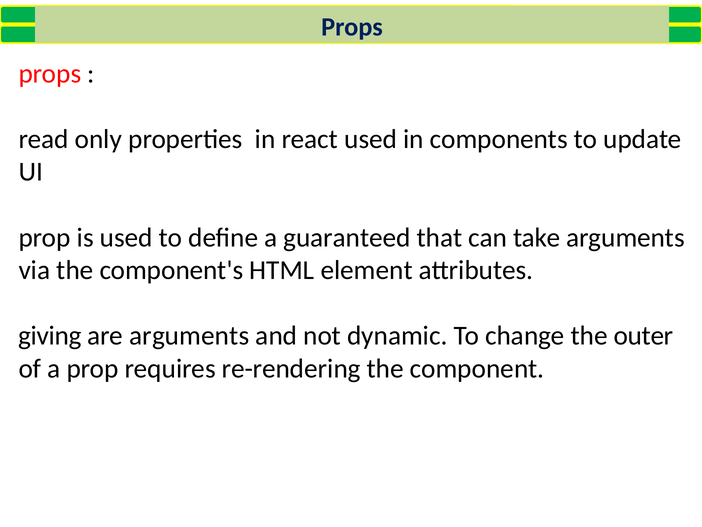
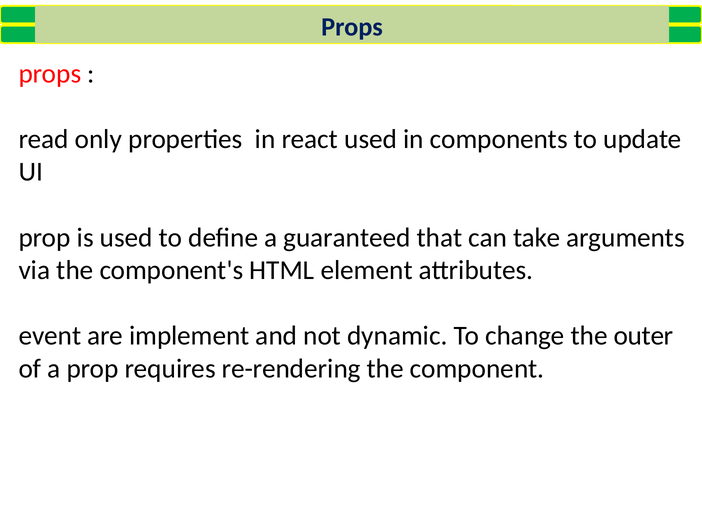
giving: giving -> event (50, 336)
are arguments: arguments -> implement (189, 336)
